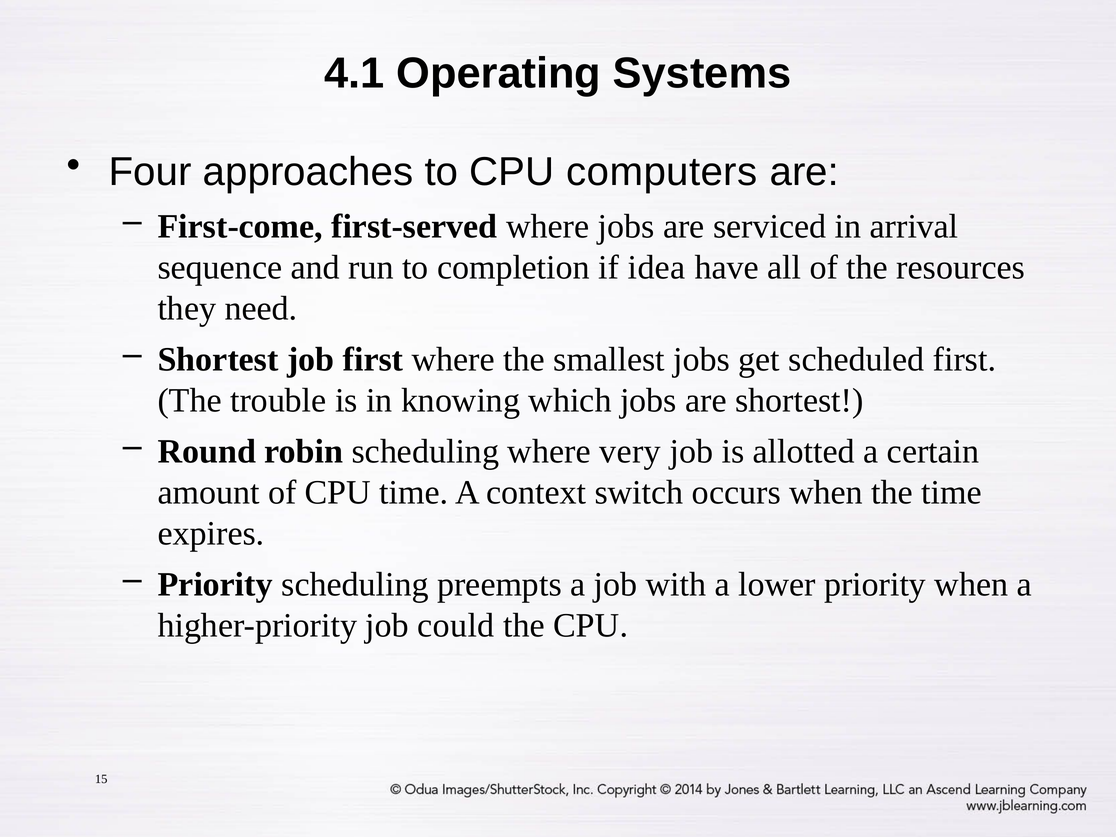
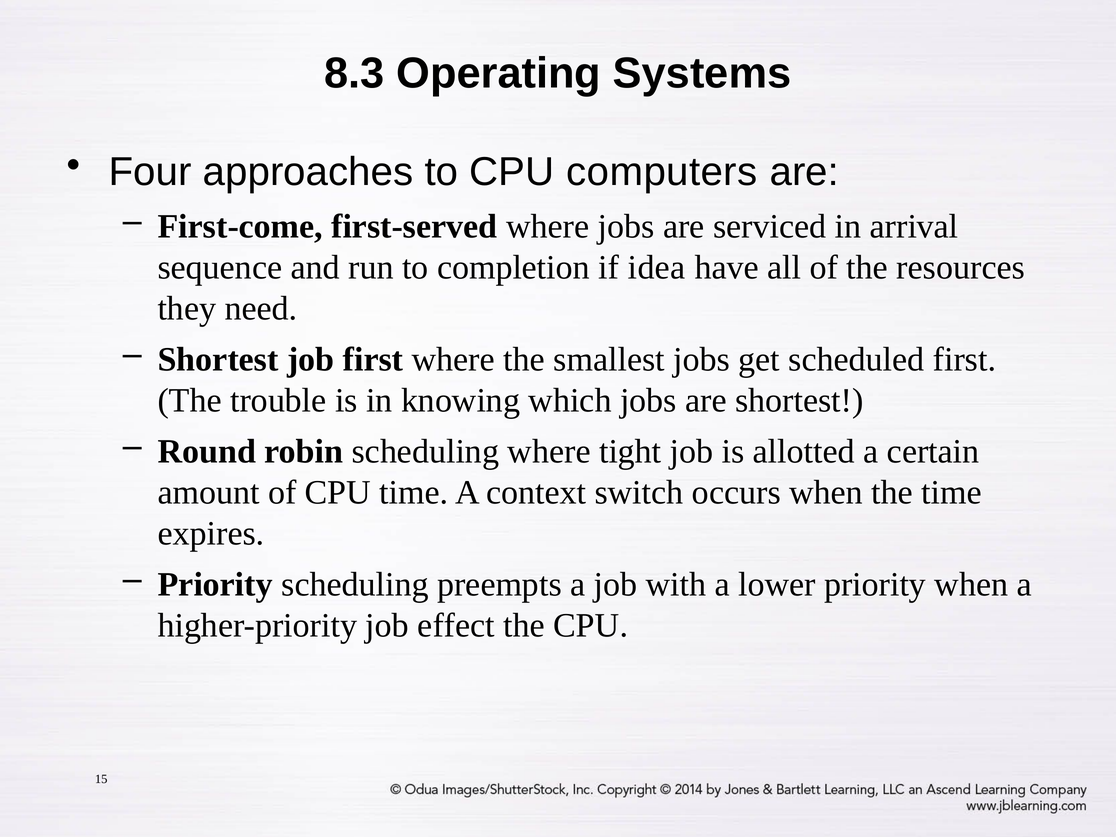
4.1: 4.1 -> 8.3 (354, 74)
very: very -> tight (630, 451)
could: could -> effect (456, 625)
